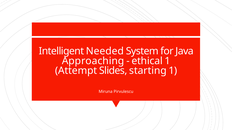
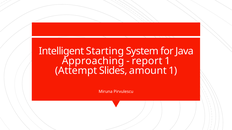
Needed: Needed -> Starting (105, 51)
ethical: ethical -> report (147, 61)
starting: starting -> amount (148, 71)
